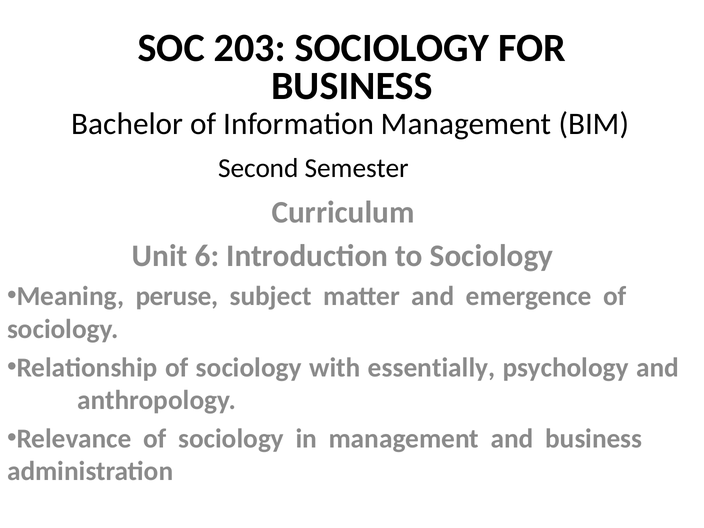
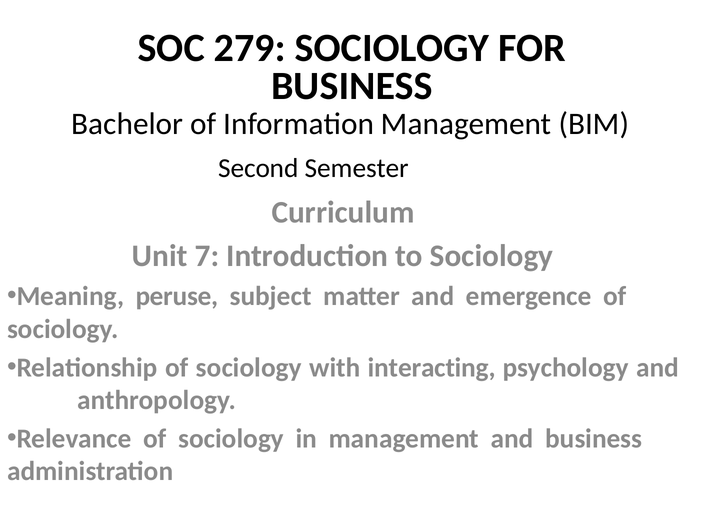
203: 203 -> 279 (250, 48)
6: 6 -> 7 (207, 256)
essentially: essentially -> interacting (432, 368)
